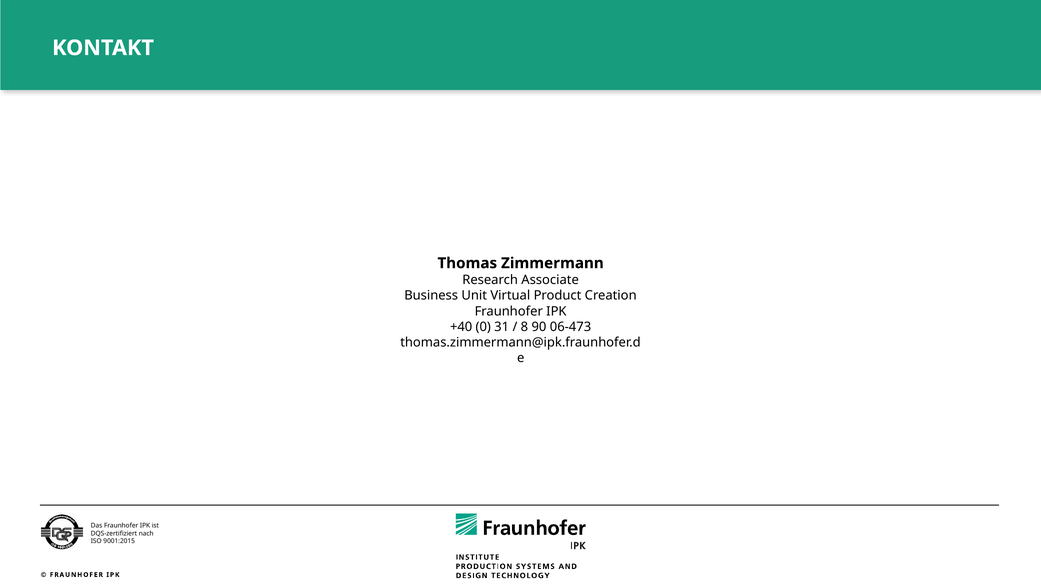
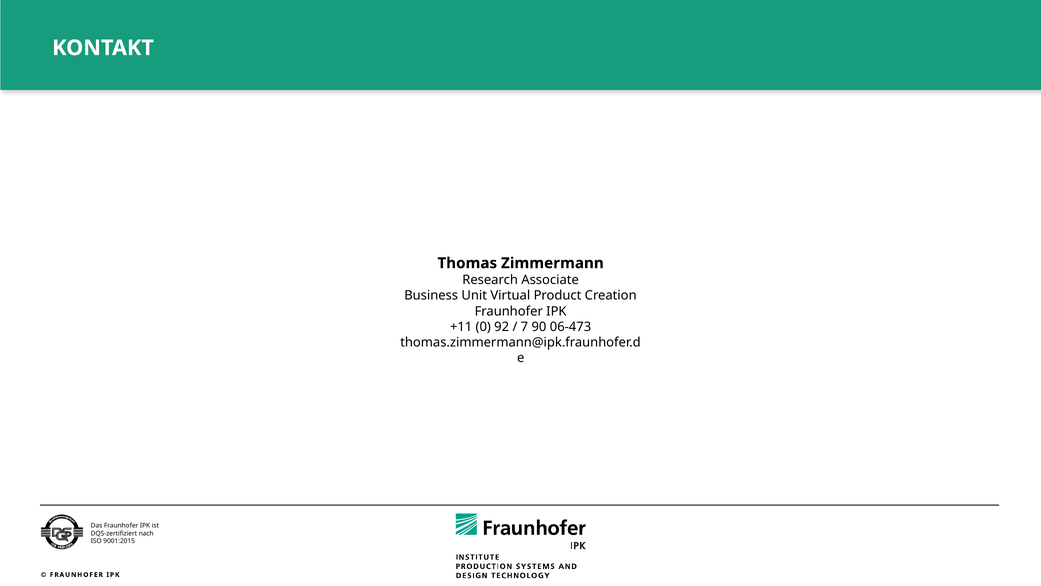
+40: +40 -> +11 (461, 327)
31: 31 -> 92 (502, 327)
8: 8 -> 7 (524, 327)
